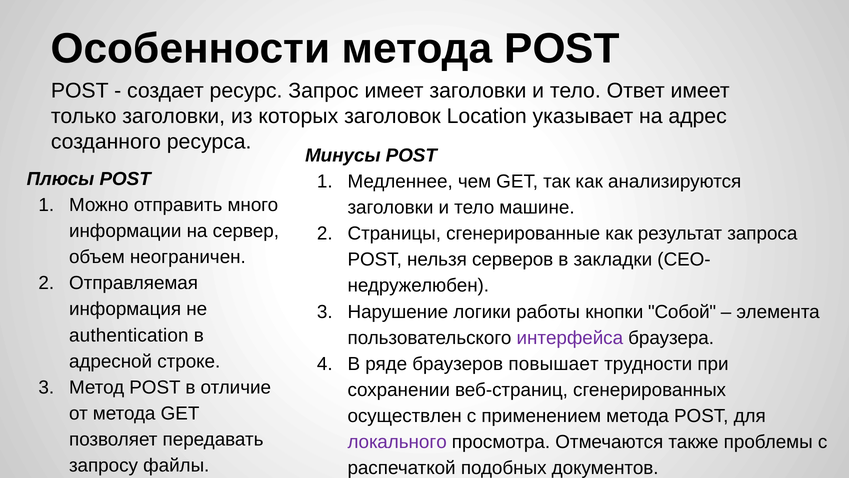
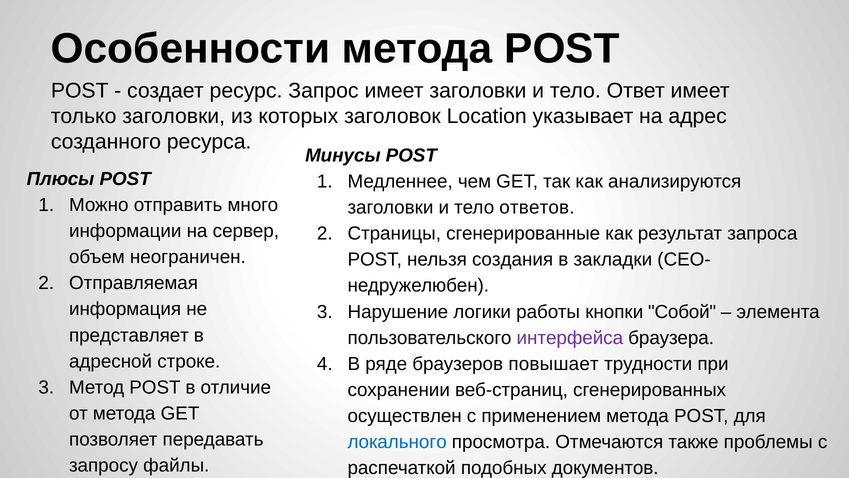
машине: машине -> ответов (537, 207)
серверов: серверов -> создания (513, 260)
authentication: authentication -> представляет (129, 335)
локального colour: purple -> blue (397, 442)
